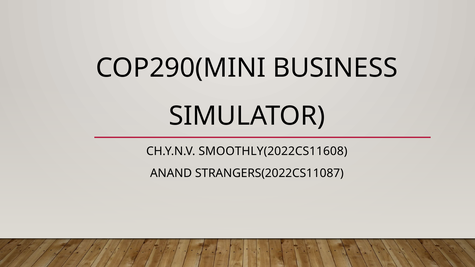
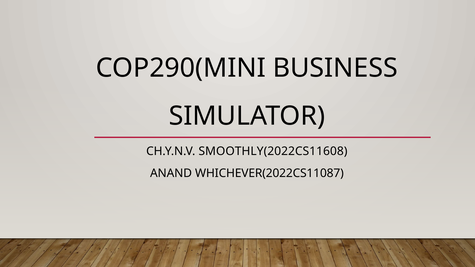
STRANGERS(2022CS11087: STRANGERS(2022CS11087 -> WHICHEVER(2022CS11087 (269, 173)
